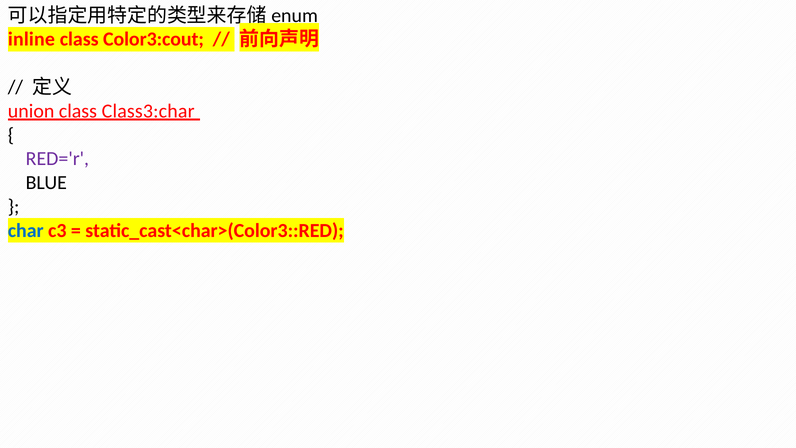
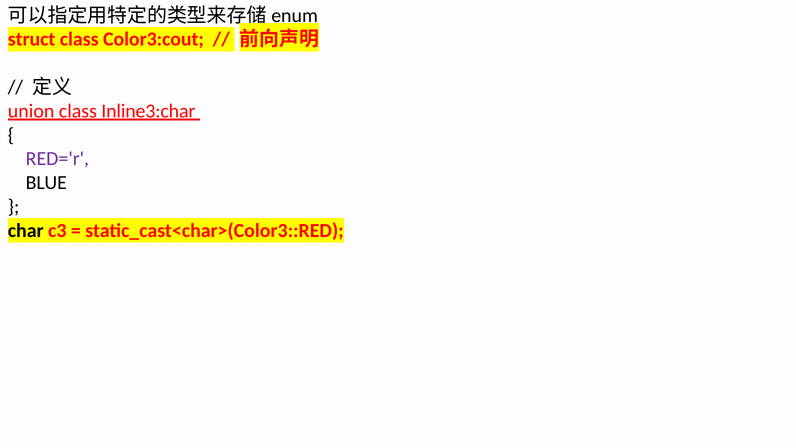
inline: inline -> struct (32, 39)
Class3:char: Class3:char -> Inline3:char (148, 111)
char colour: blue -> black (26, 230)
